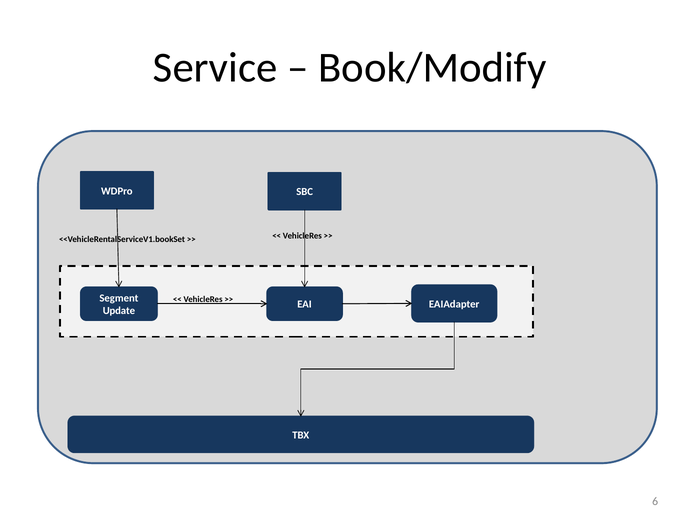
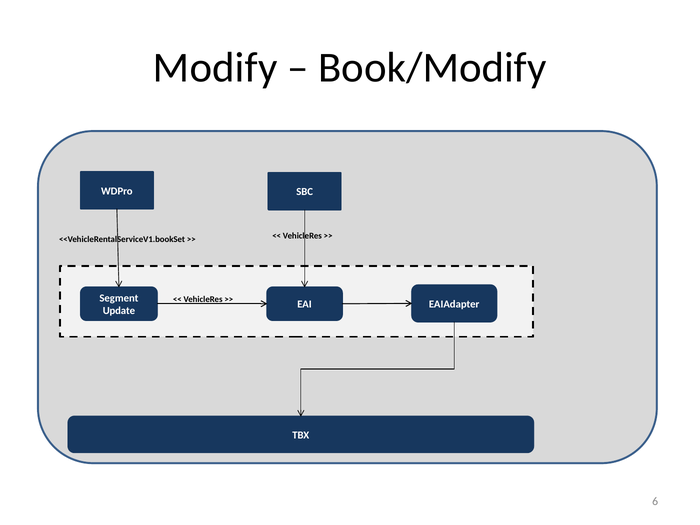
Service: Service -> Modify (215, 68)
